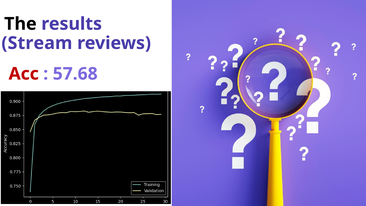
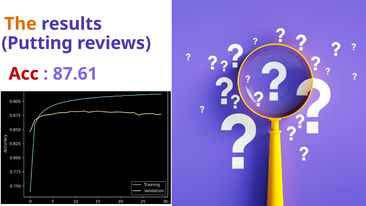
The colour: black -> orange (20, 24)
Stream: Stream -> Putting (37, 43)
57.68: 57.68 -> 87.61 (75, 74)
